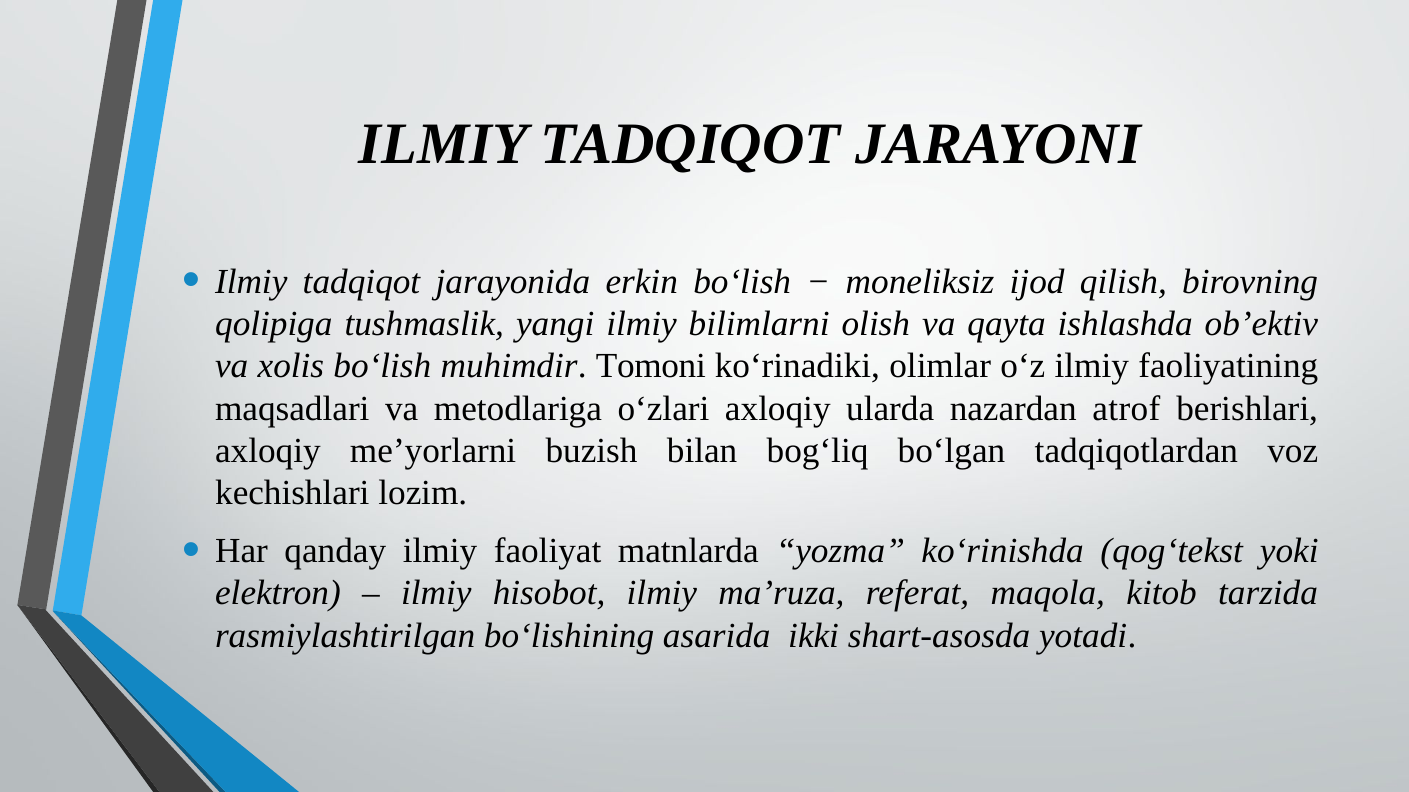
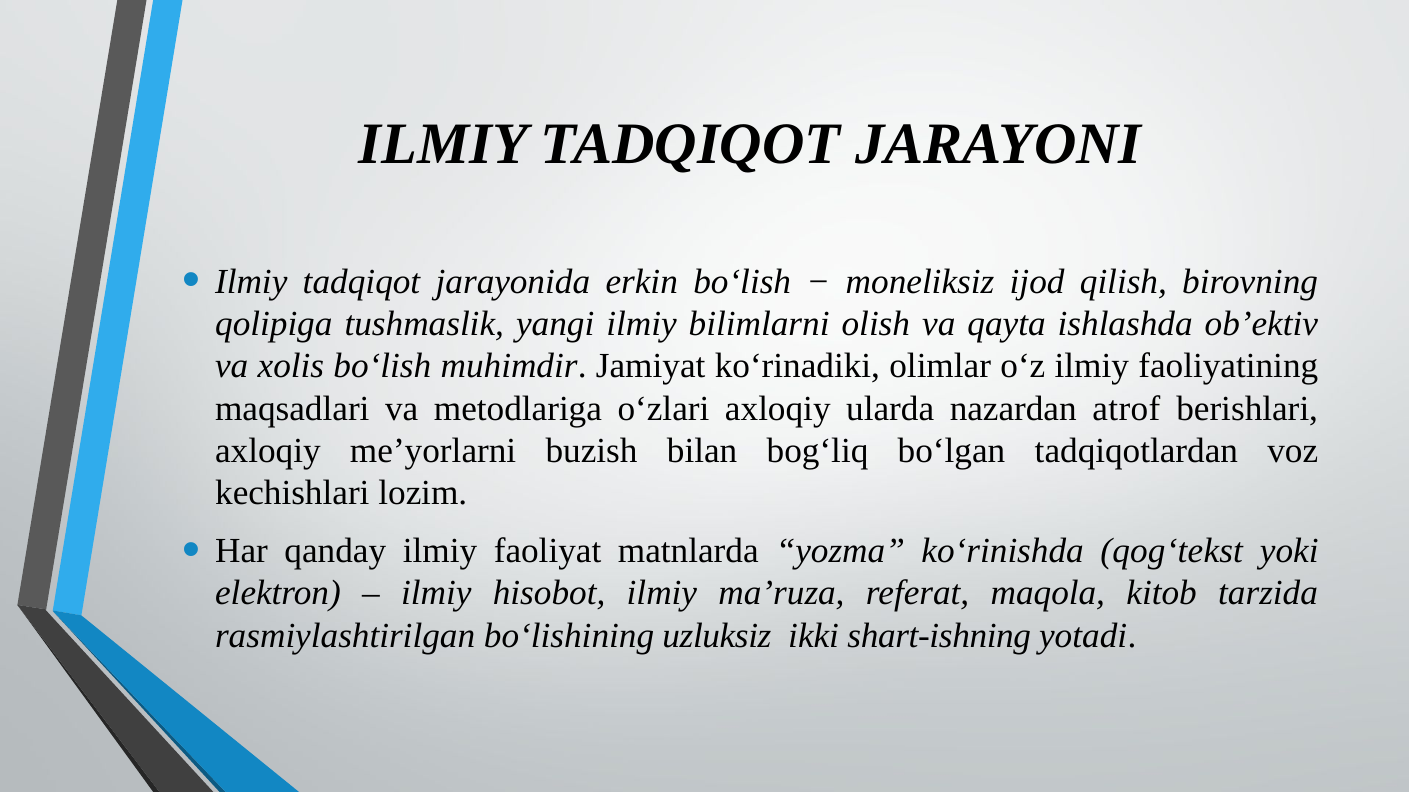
Tomoni: Tomoni -> Jаmiyat (651, 366)
asarida: asarida -> uzluksiz (717, 636)
shart-asosda: shart-asosda -> shart-ishning (939, 636)
